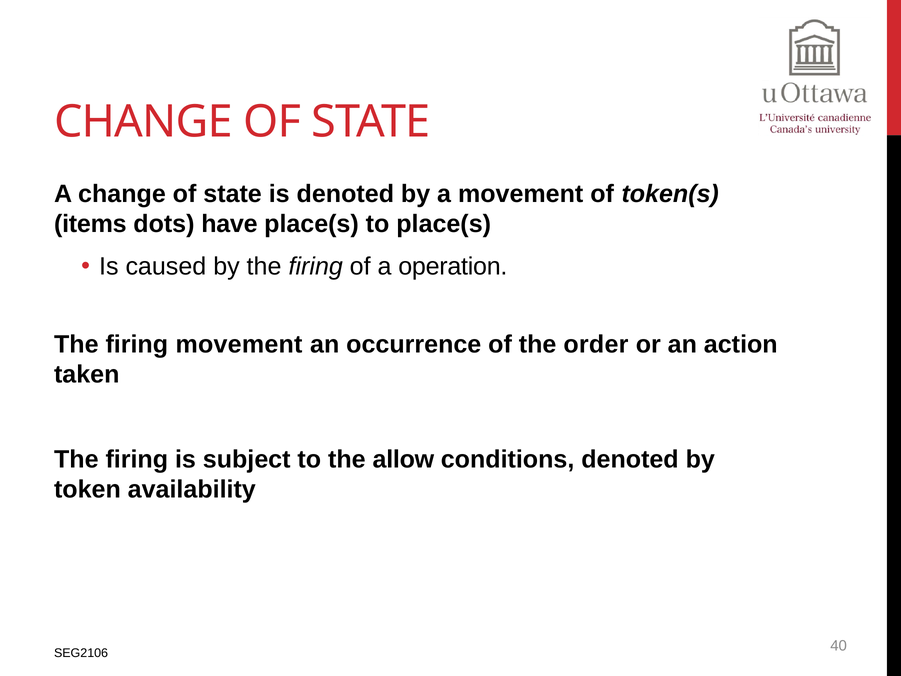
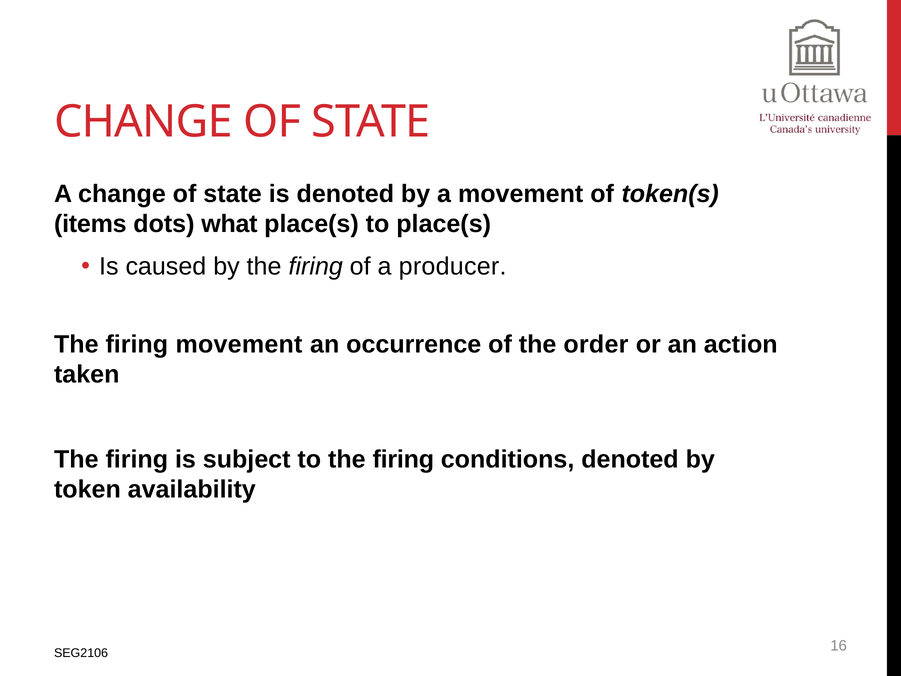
have: have -> what (229, 224)
operation: operation -> producer (453, 267)
to the allow: allow -> firing (403, 459)
40: 40 -> 16 (839, 645)
